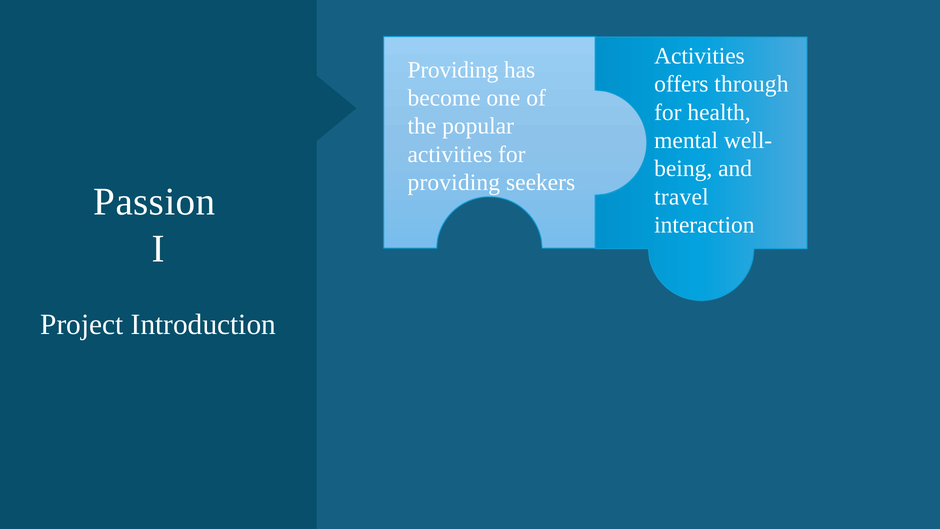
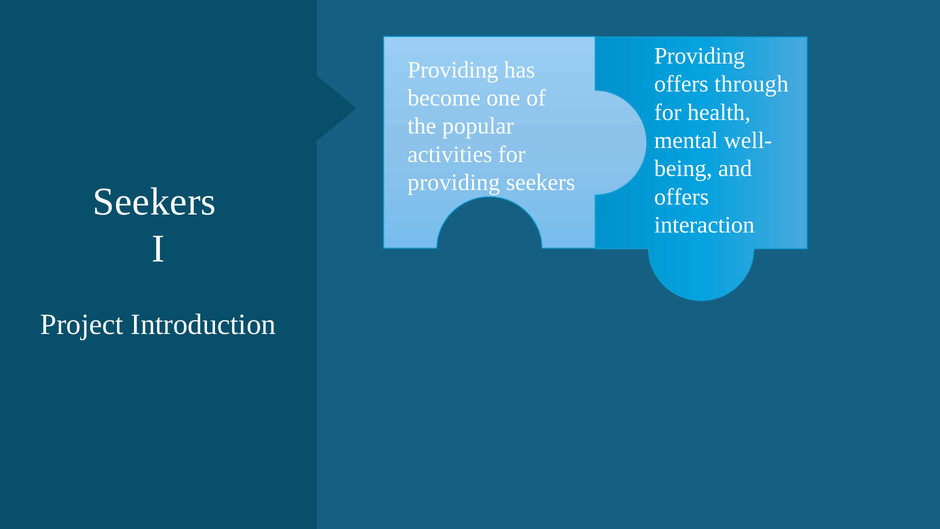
Activities: Activities -> Providing (700, 56)
Passion: Passion -> Seekers (154, 202)
travel: travel -> offers (682, 197)
